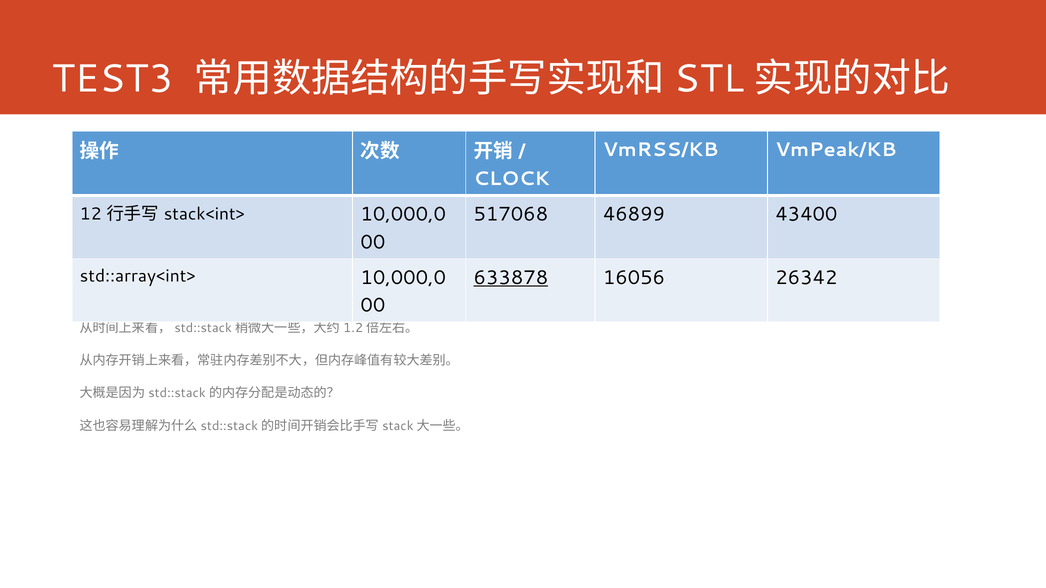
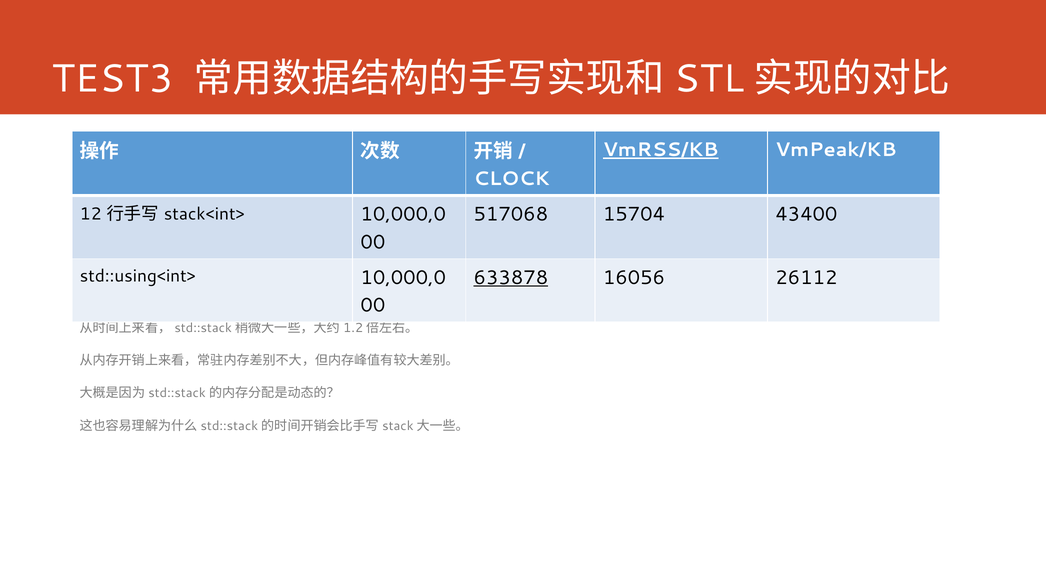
VmRSS/KB underline: none -> present (661, 150)
46899: 46899 -> 15704 (634, 215)
std::array<int>: std::array<int> -> std::using<int> (138, 276)
26342: 26342 -> 26112 (806, 278)
